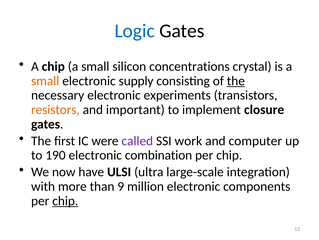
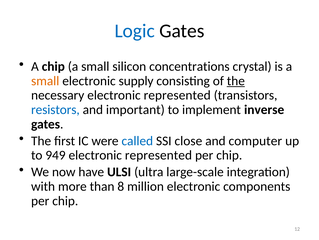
necessary electronic experiments: experiments -> represented (177, 95)
resistors colour: orange -> blue (55, 109)
closure: closure -> inverse (264, 109)
called colour: purple -> blue (137, 140)
work: work -> close (188, 140)
190: 190 -> 949 (55, 155)
combination: combination -> represented (158, 155)
9: 9 -> 8 (121, 186)
chip underline: present -> none (65, 200)
